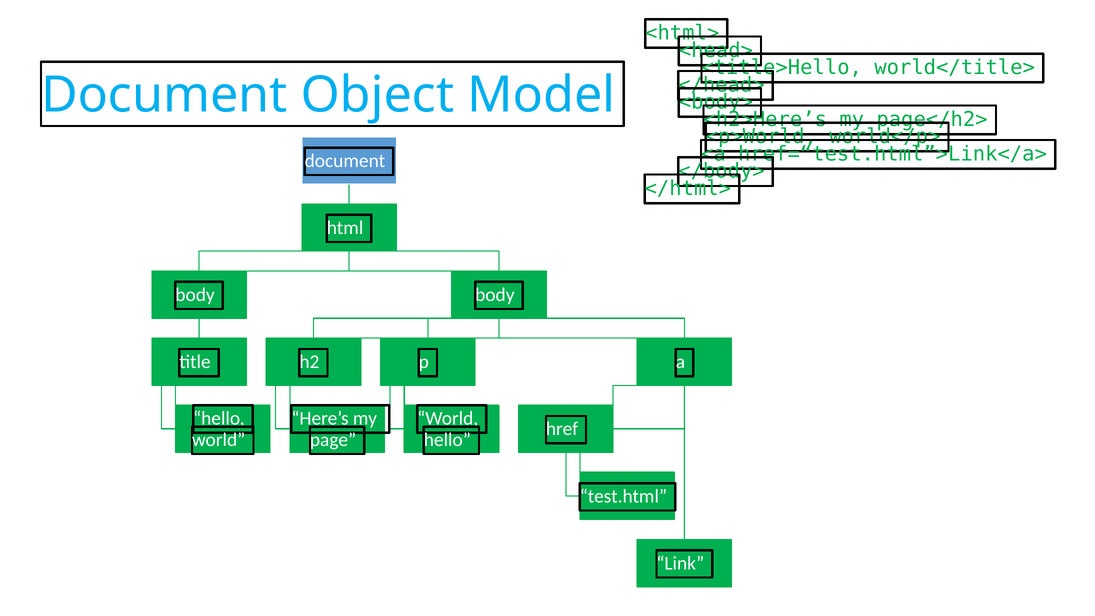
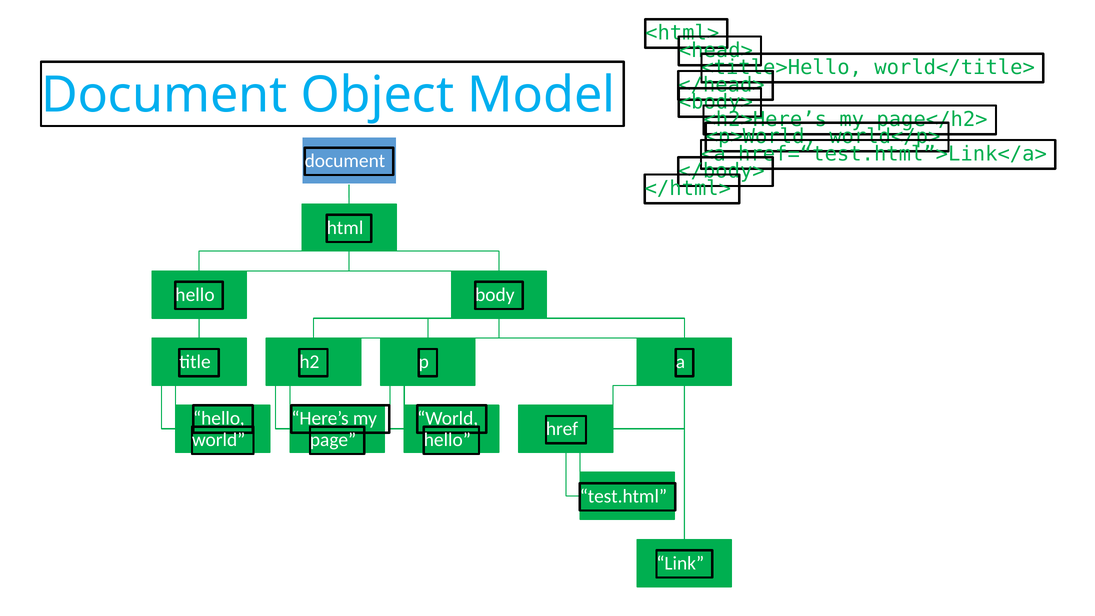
body: body -> hello (195, 295)
